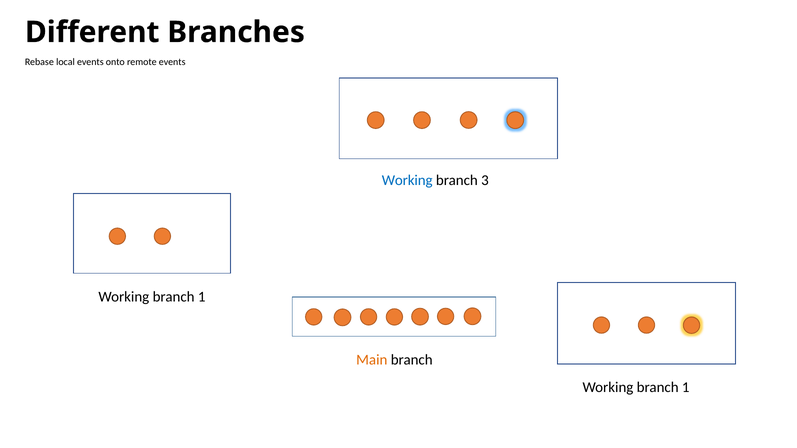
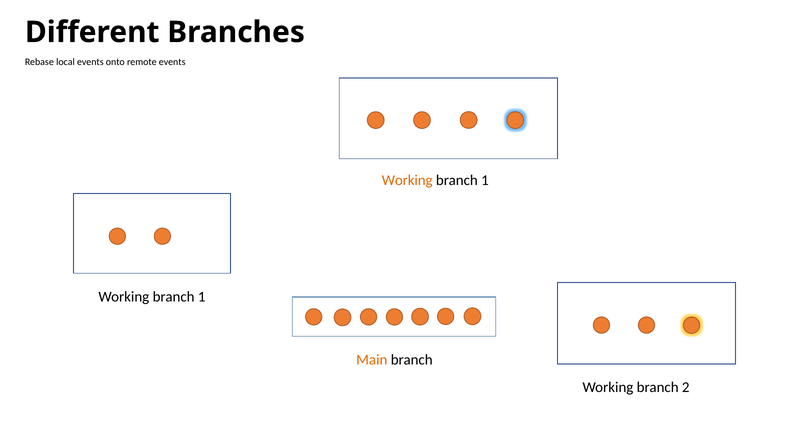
Working colour: blue -> orange (407, 181)
3: 3 -> 1 (485, 181)
1: 1 -> 2 (686, 387)
